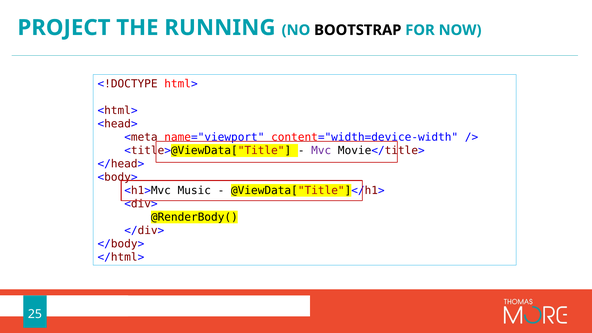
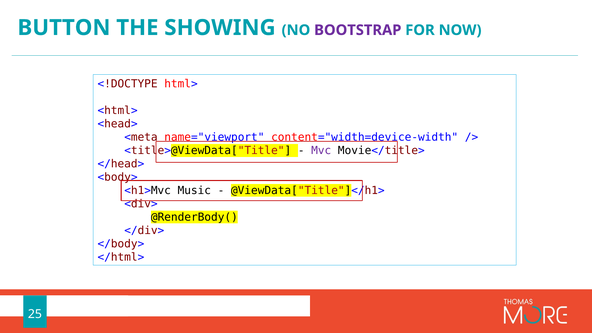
PROJECT: PROJECT -> BUTTON (64, 28)
RUNNING: RUNNING -> SHOWING (220, 28)
BOOTSTRAP colour: black -> purple (358, 30)
